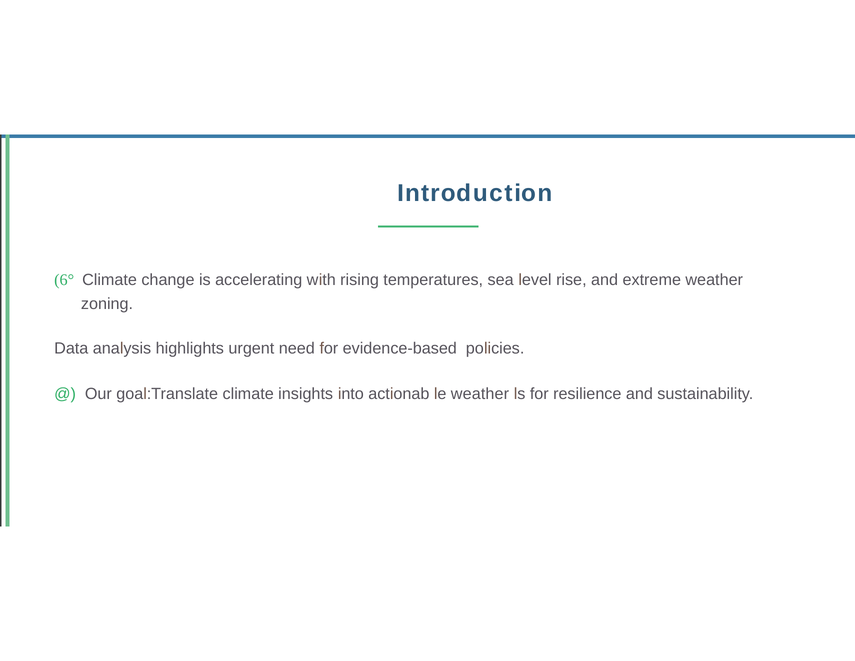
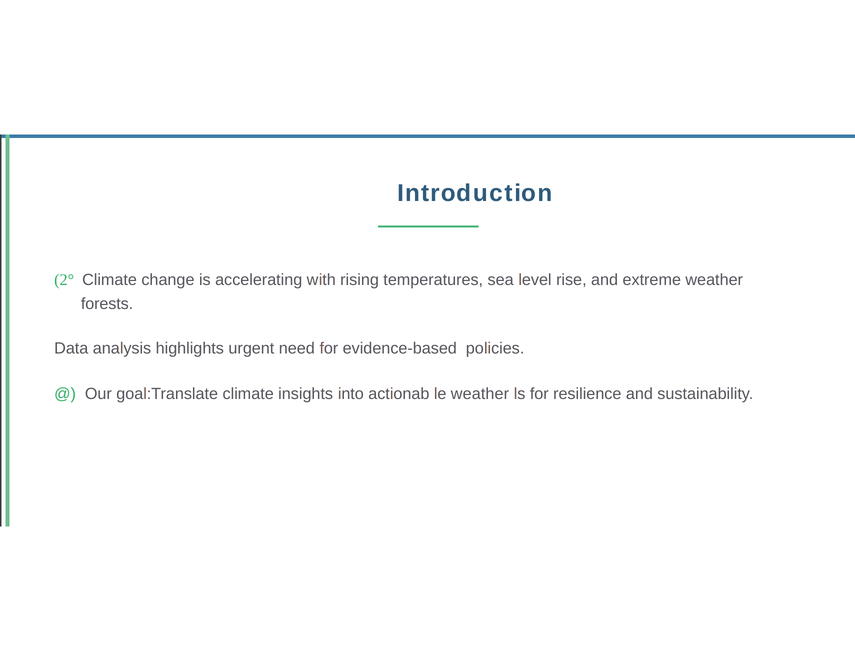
6°: 6° -> 2° (64, 280)
zoning: zoning -> forests (107, 304)
